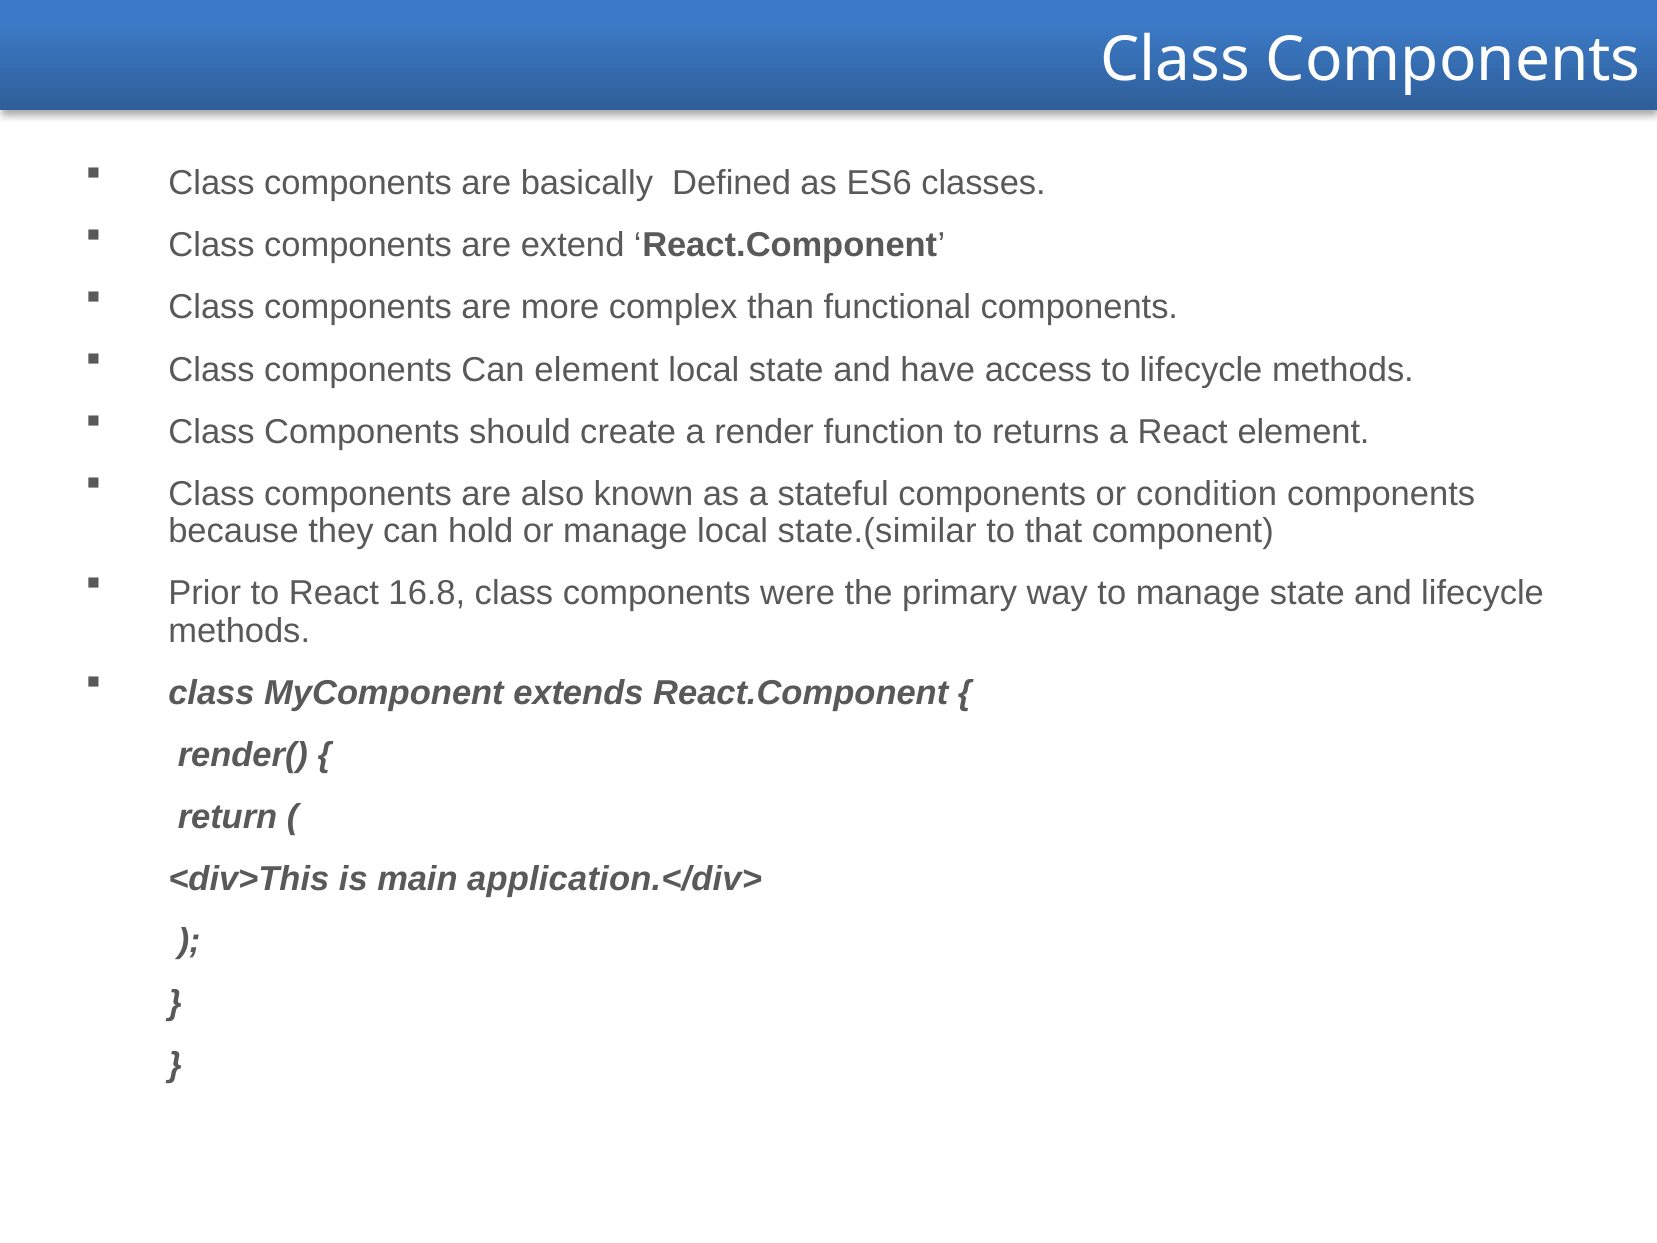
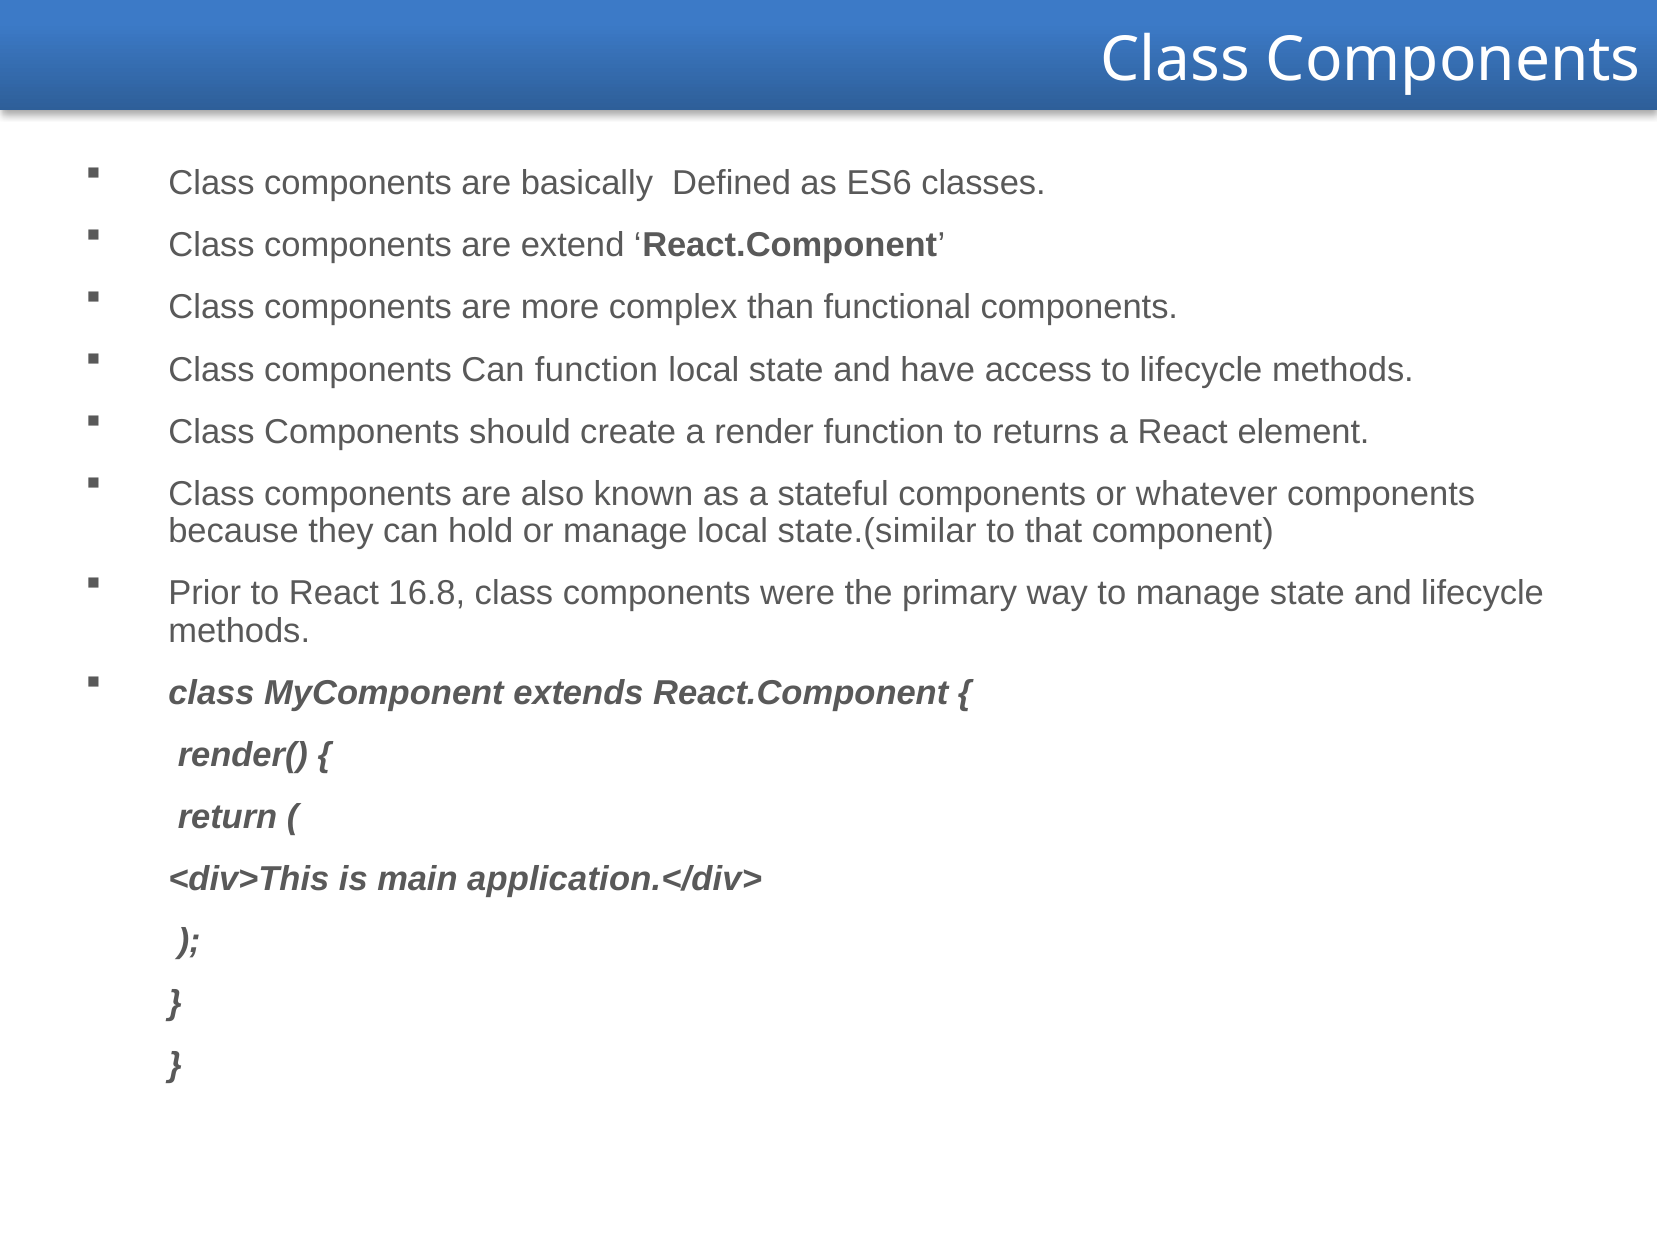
Can element: element -> function (597, 370)
condition: condition -> whatever (1207, 494)
